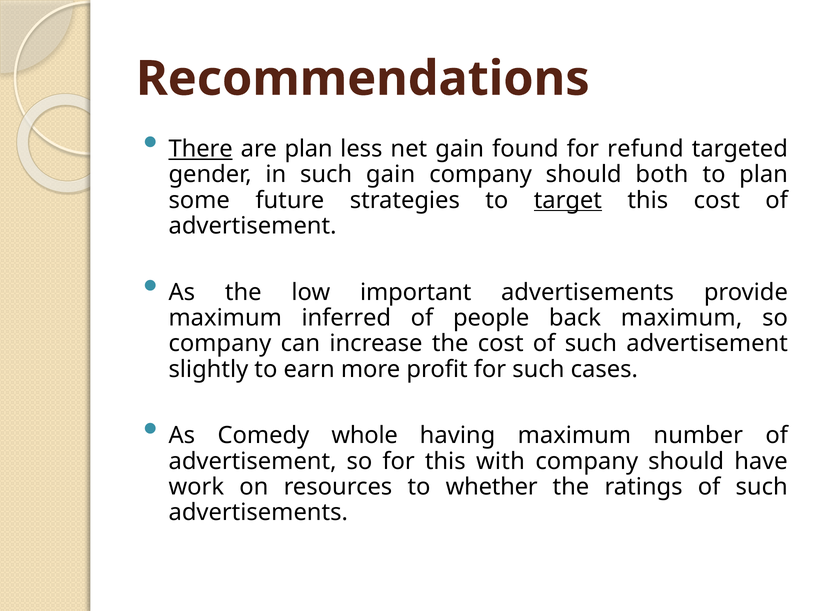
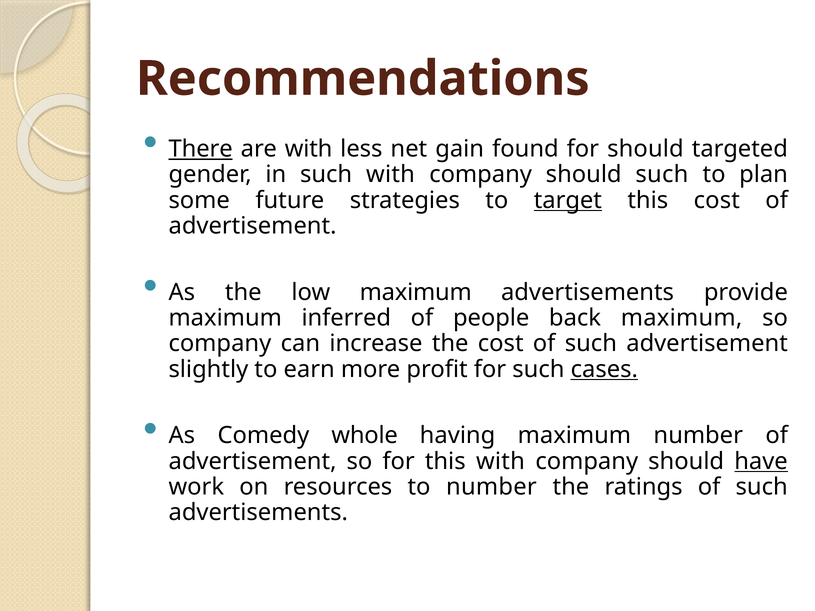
are plan: plan -> with (309, 149)
for refund: refund -> should (645, 149)
such gain: gain -> with (391, 175)
should both: both -> such (662, 175)
low important: important -> maximum (416, 292)
cases underline: none -> present (604, 369)
have underline: none -> present (761, 461)
to whether: whether -> number (491, 487)
